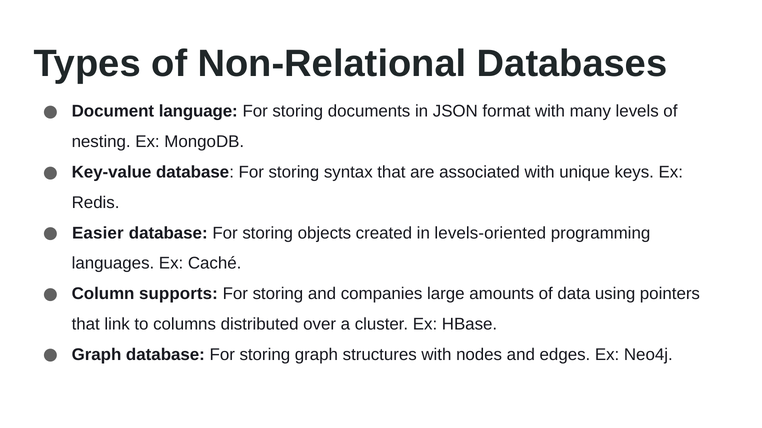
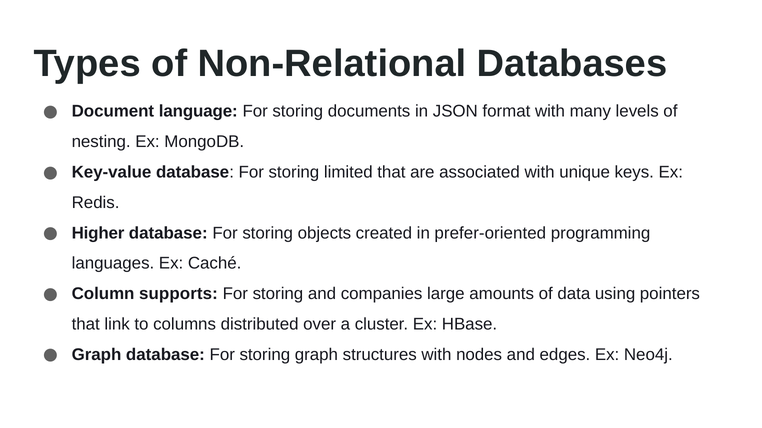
syntax: syntax -> limited (348, 172)
Easier: Easier -> Higher (98, 233)
levels-oriented: levels-oriented -> prefer-oriented (490, 233)
